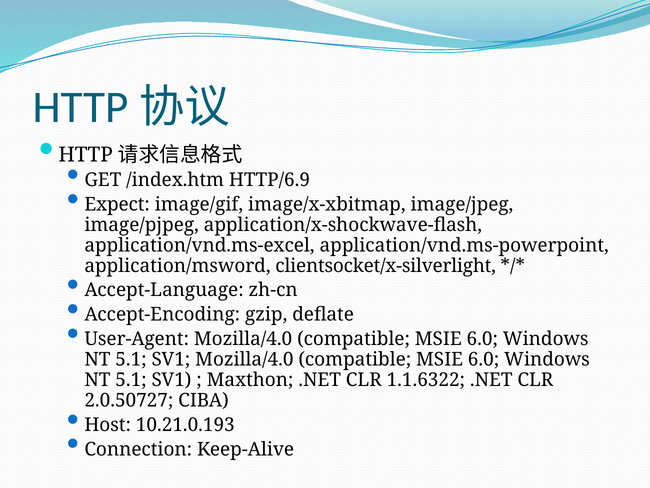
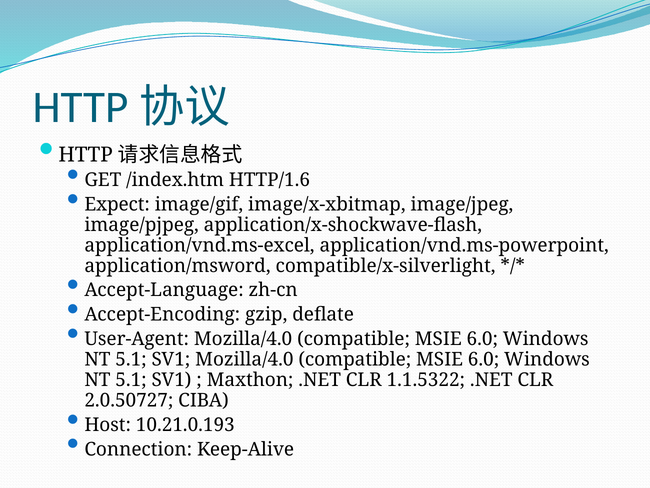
HTTP/6.9: HTTP/6.9 -> HTTP/1.6 (269, 180)
clientsocket/x-silverlight: clientsocket/x-silverlight -> compatible/x-silverlight (386, 266)
1.1.6322: 1.1.6322 -> 1.1.5322 (426, 380)
